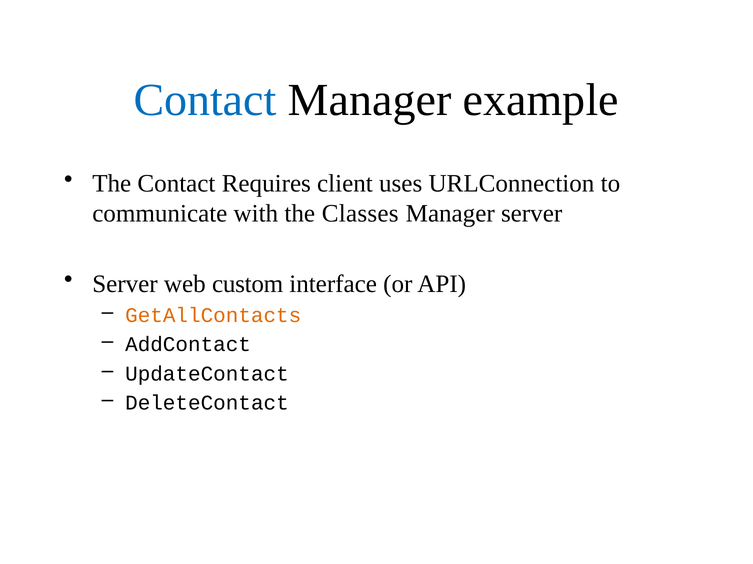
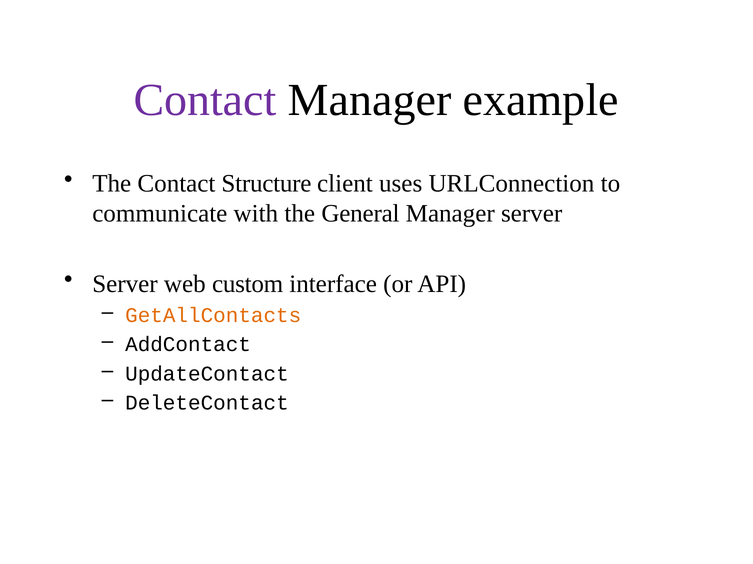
Contact colour: blue -> purple (205, 100)
Requires: Requires -> Structure (266, 184)
Classes: Classes -> General (360, 214)
